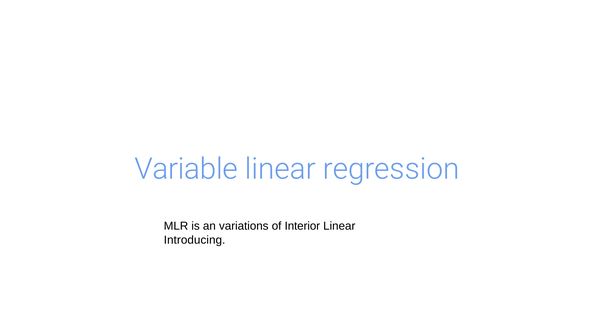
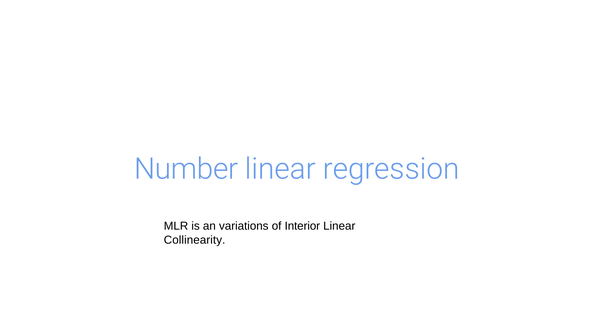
Variable: Variable -> Number (186, 169)
Introducing: Introducing -> Collinearity (195, 240)
